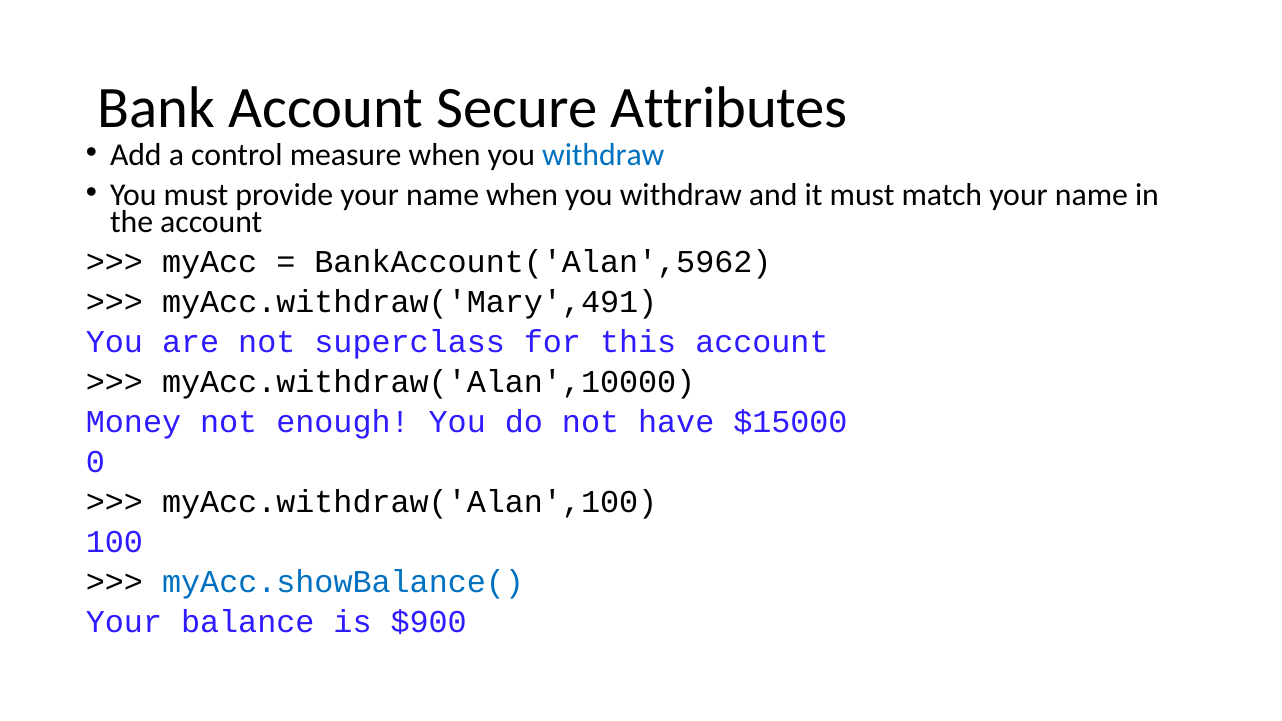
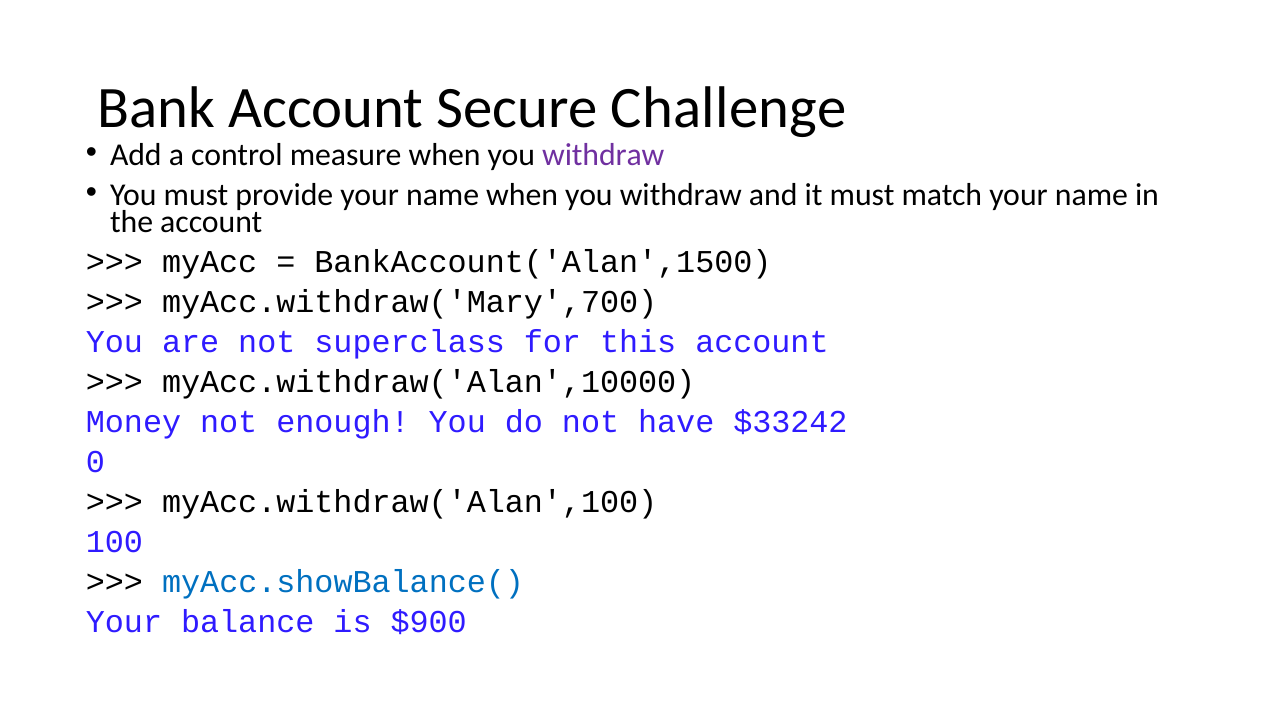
Attributes: Attributes -> Challenge (729, 108)
withdraw colour: blue -> purple (603, 155)
BankAccount('Alan',5962: BankAccount('Alan',5962 -> BankAccount('Alan',1500 (543, 262)
myAcc.withdraw('Mary',491: myAcc.withdraw('Mary',491 -> myAcc.withdraw('Mary',700 (410, 302)
$15000: $15000 -> $33242 (790, 422)
